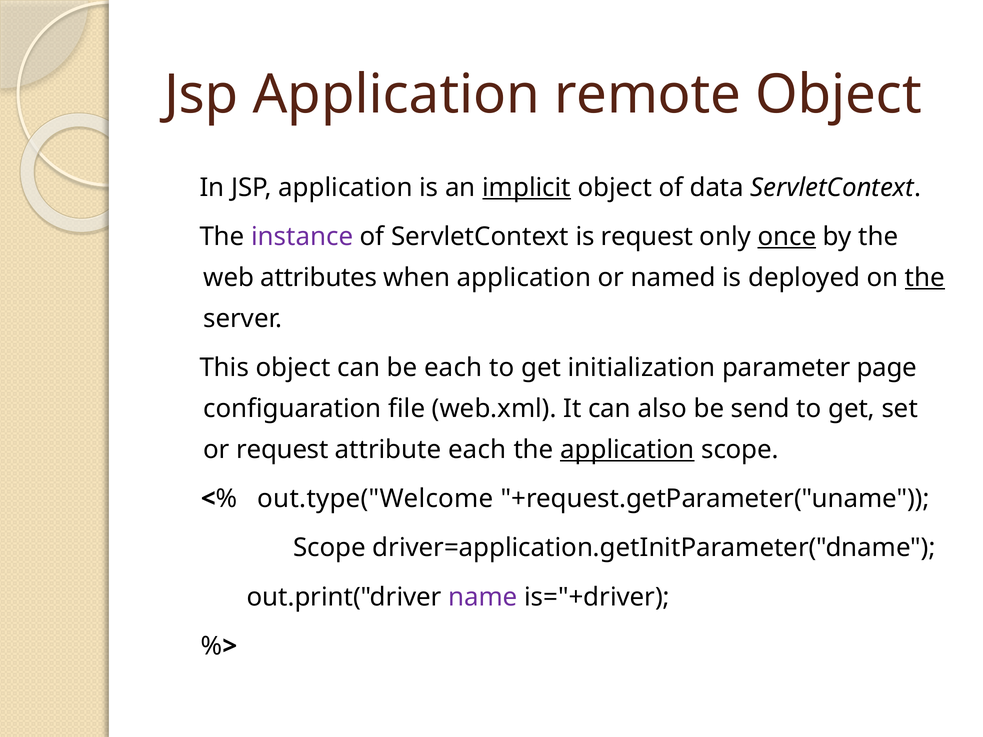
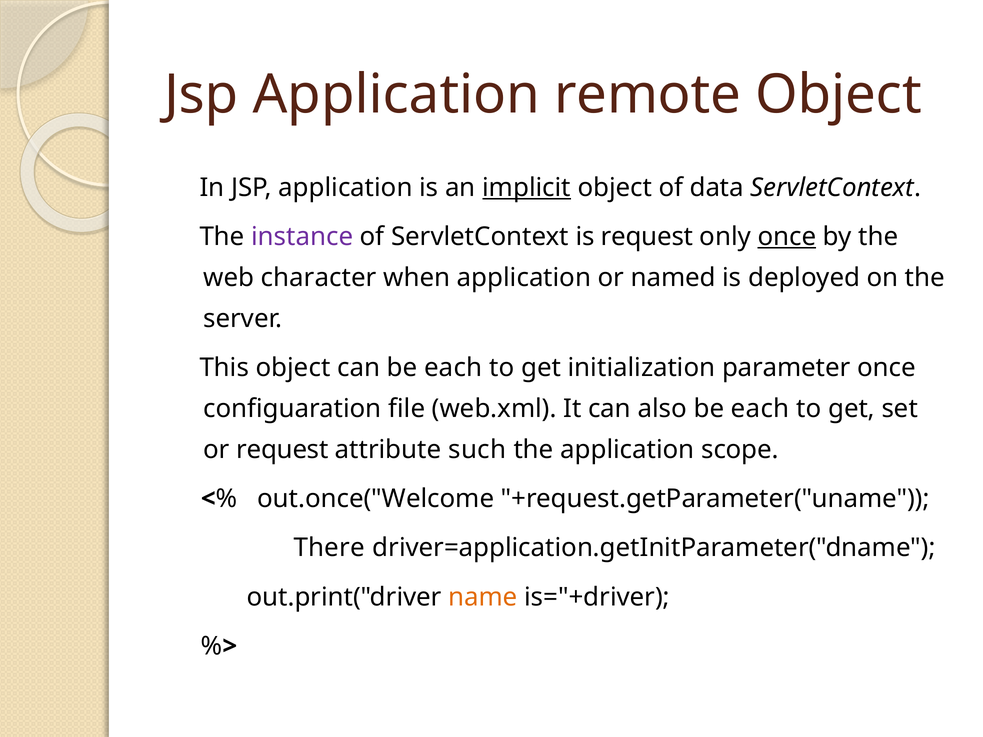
attributes: attributes -> character (319, 278)
the underline: present -> none (925, 278)
parameter page: page -> once (887, 368)
also be send: send -> each (760, 409)
attribute each: each -> such (477, 450)
application underline: present -> none (627, 450)
out.type("Welcome: out.type("Welcome -> out.once("Welcome (376, 499)
Scope: Scope -> There (329, 548)
name colour: purple -> orange (483, 597)
